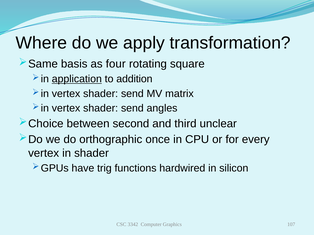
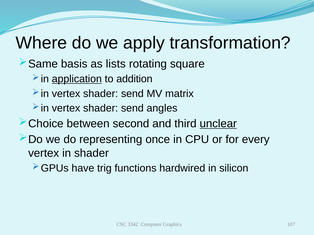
four: four -> lists (116, 64)
unclear underline: none -> present (218, 124)
orthographic: orthographic -> representing (111, 140)
